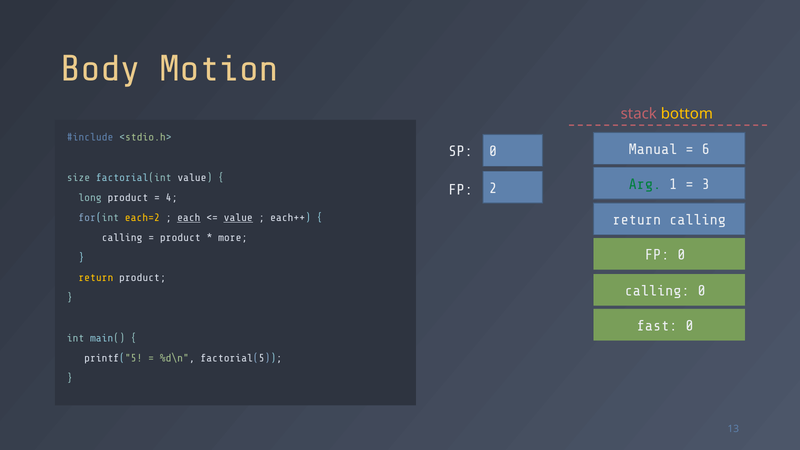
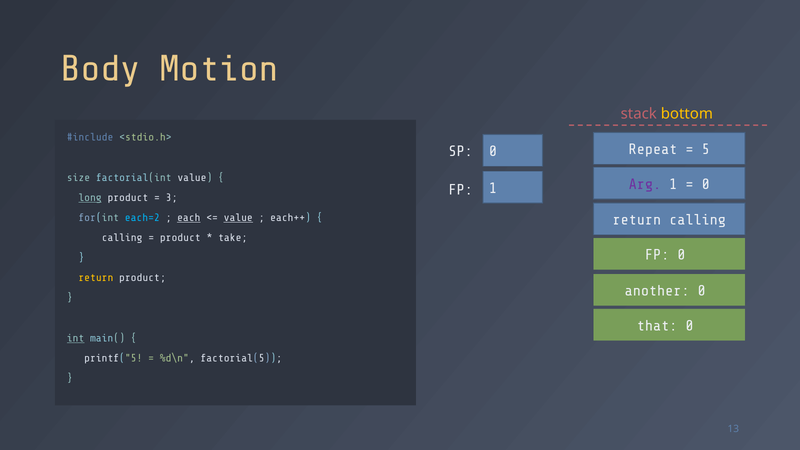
Manual: Manual -> Repeat (653, 149)
6: 6 -> 5 (706, 149)
Arg colour: green -> purple (645, 184)
3: 3 -> 0 (706, 184)
FP 2: 2 -> 1 (493, 188)
long underline: none -> present (90, 198)
4: 4 -> 3 (172, 198)
each=2 colour: yellow -> light blue (142, 218)
more: more -> take (233, 238)
calling: calling -> another (657, 291)
fast: fast -> that (657, 326)
int underline: none -> present (76, 338)
